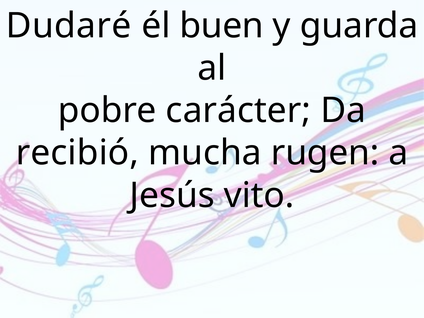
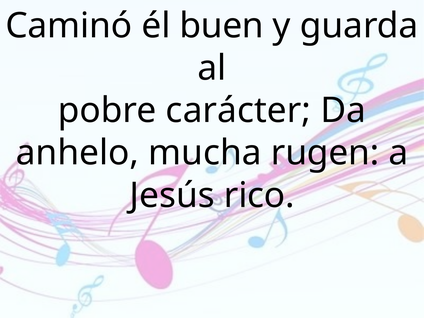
Dudaré: Dudaré -> Caminó (69, 26)
recibió: recibió -> anhelo (77, 153)
vito: vito -> rico (259, 195)
